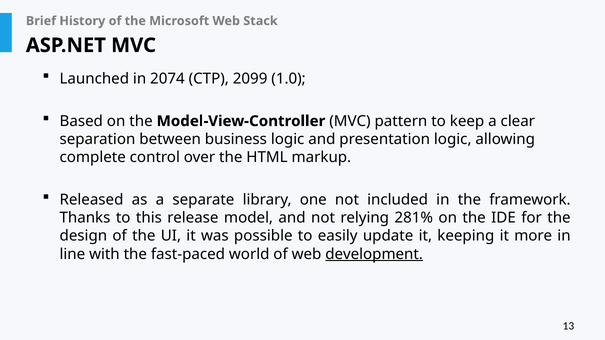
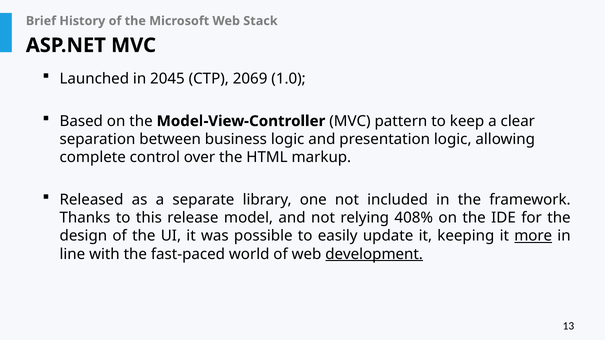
2074: 2074 -> 2045 (167, 79)
2099: 2099 -> 2069 (250, 79)
281%: 281% -> 408% (414, 218)
more underline: none -> present (533, 236)
